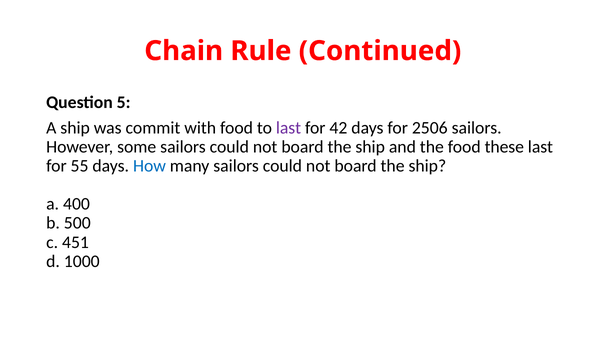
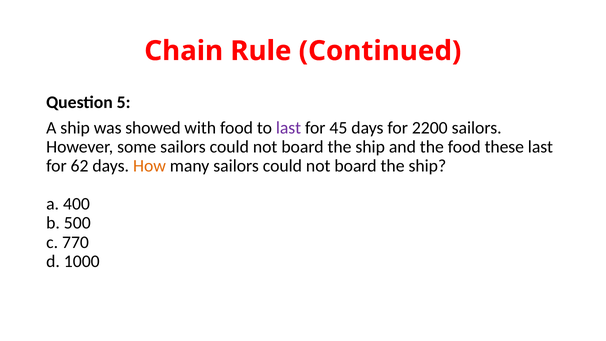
commit: commit -> showed (153, 128)
42: 42 -> 45 (338, 128)
2506: 2506 -> 2200 (430, 128)
55: 55 -> 62 (80, 166)
How colour: blue -> orange (149, 166)
451: 451 -> 770 (75, 242)
